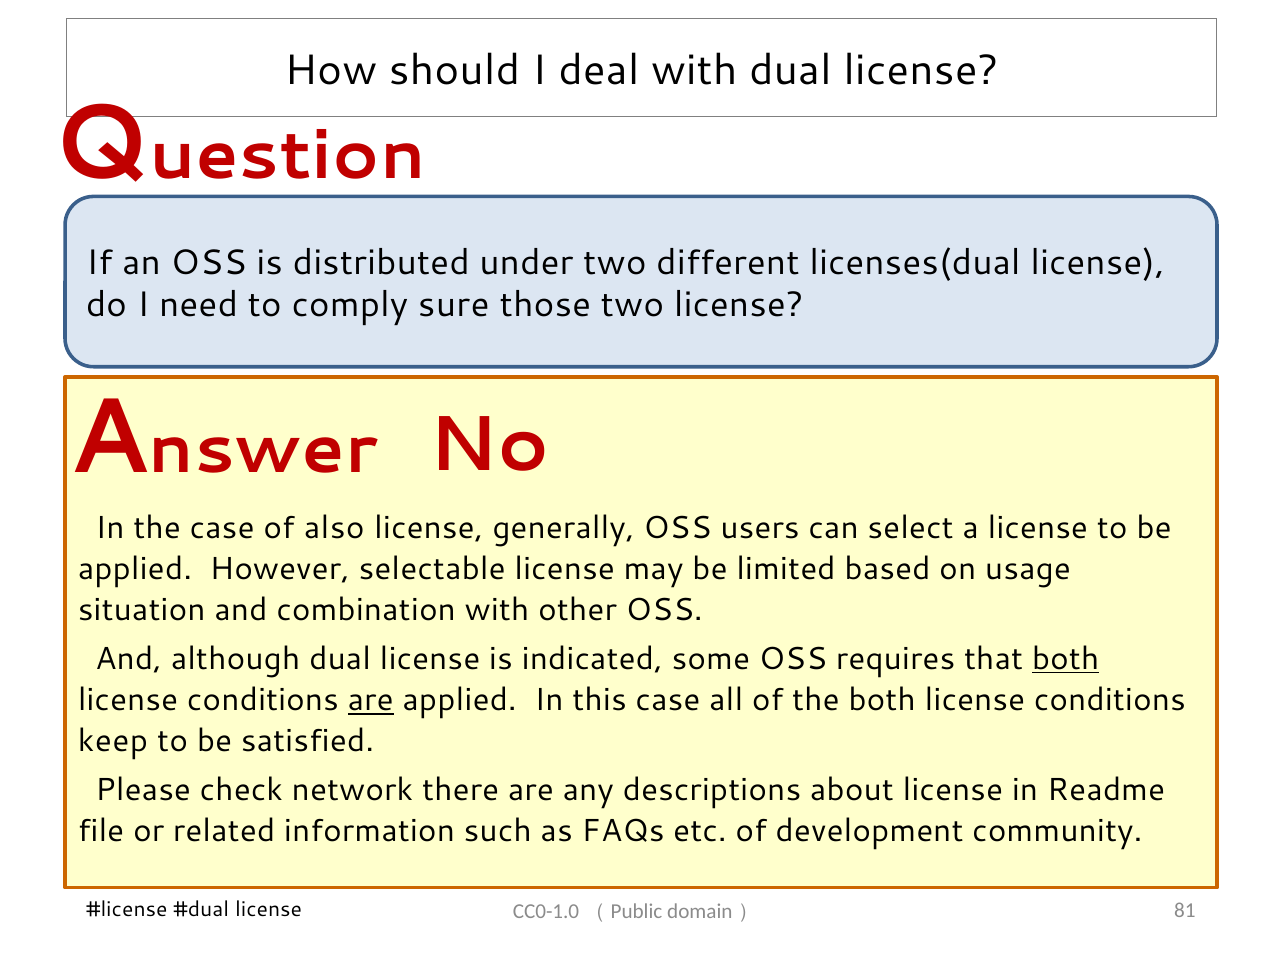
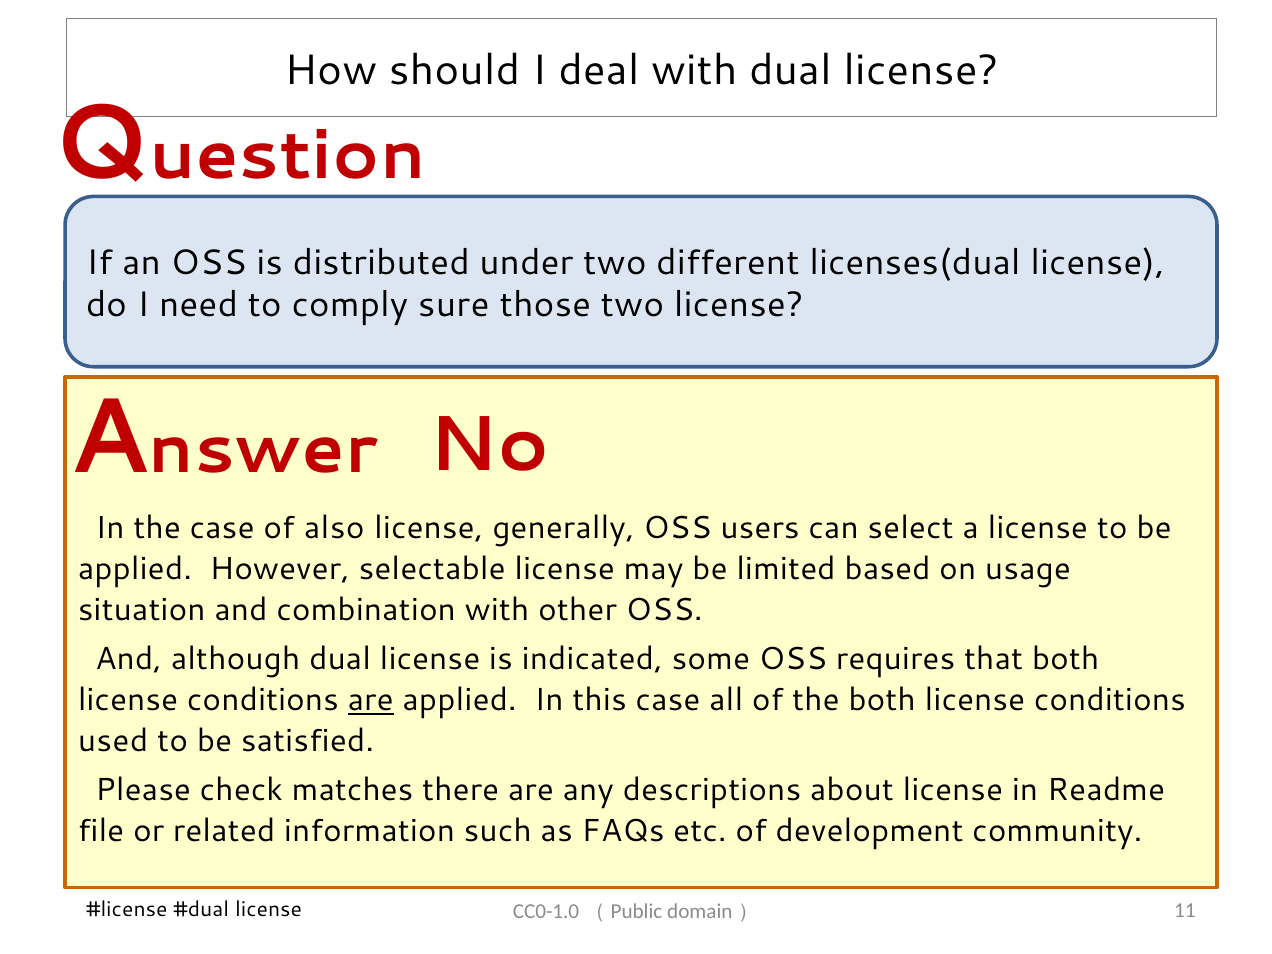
both underline: present -> none (1066, 659)
keep: keep -> used (113, 741)
network: network -> matches (353, 790)
81: 81 -> 11 (1185, 911)
